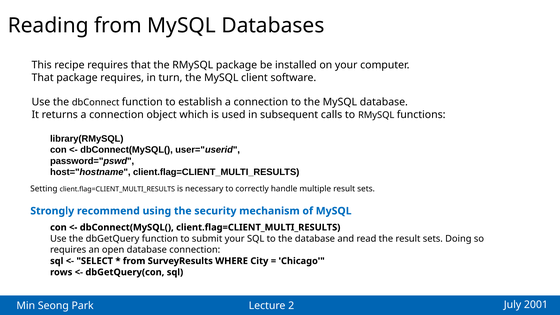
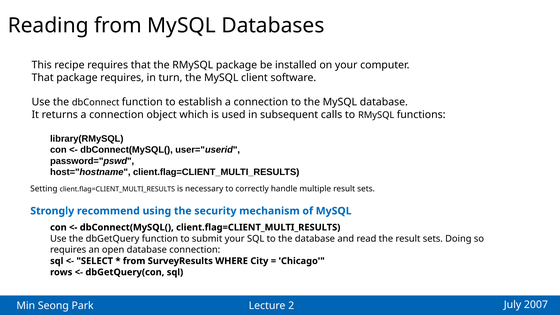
2001: 2001 -> 2007 (536, 305)
